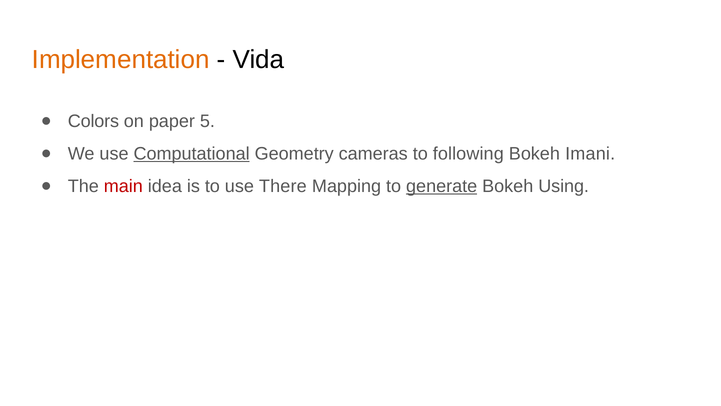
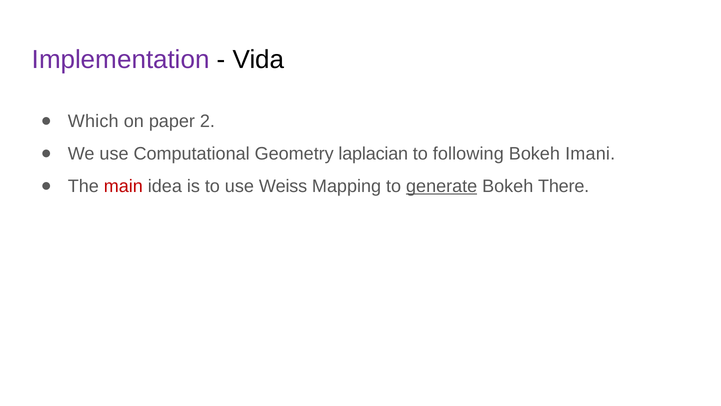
Implementation colour: orange -> purple (121, 60)
Colors: Colors -> Which (93, 121)
5: 5 -> 2 (207, 121)
Computational underline: present -> none (192, 153)
cameras: cameras -> laplacian (373, 153)
There: There -> Weiss (283, 186)
Using: Using -> There (564, 186)
